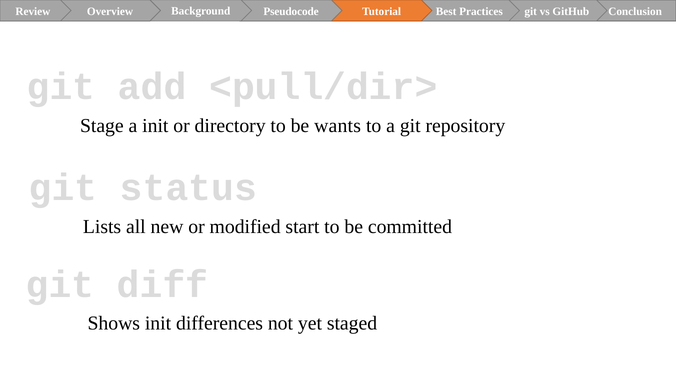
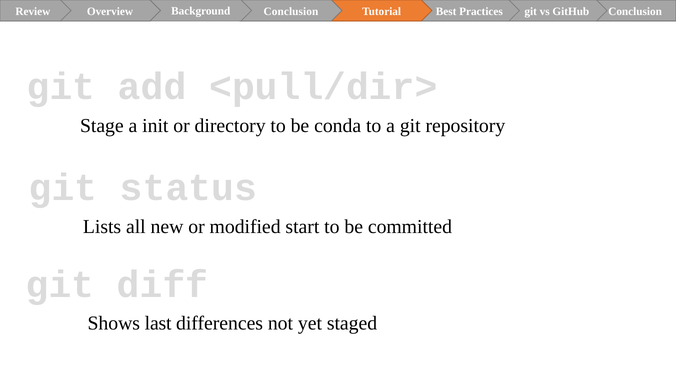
Pseudocode: Pseudocode -> Conclusion (291, 11)
wants: wants -> conda (338, 126)
Shows init: init -> last (158, 324)
